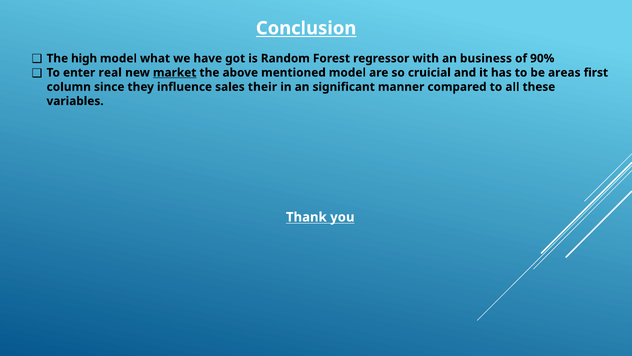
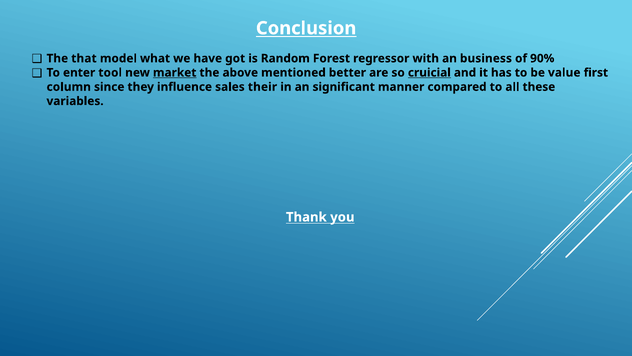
high: high -> that (84, 58)
real: real -> tool (110, 73)
mentioned model: model -> better (347, 73)
cruicial underline: none -> present (429, 73)
areas: areas -> value (564, 73)
